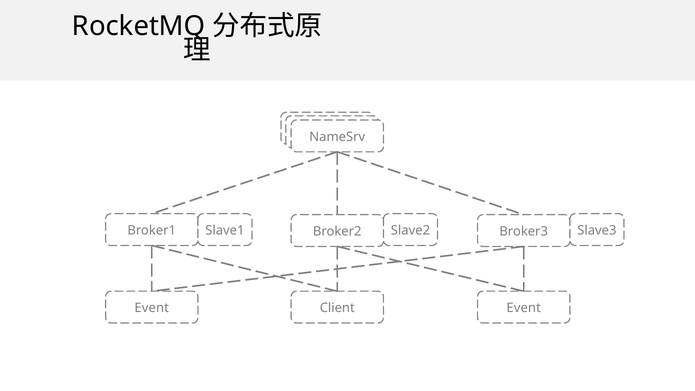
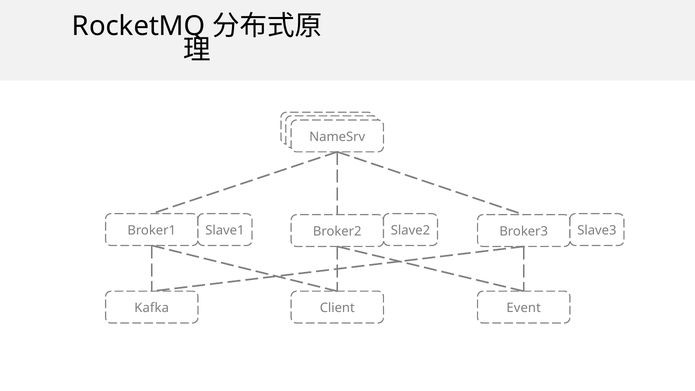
Event: Event -> Kafka (152, 308)
